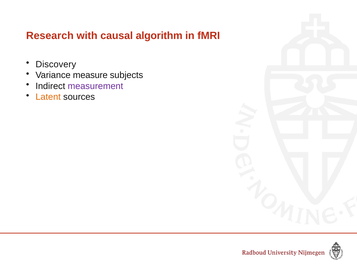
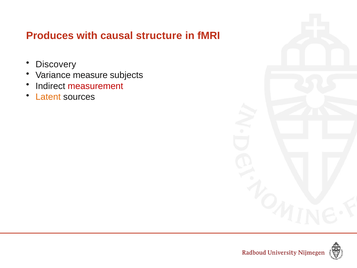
Research: Research -> Produces (50, 36)
algorithm: algorithm -> structure (159, 36)
measurement colour: purple -> red (95, 86)
